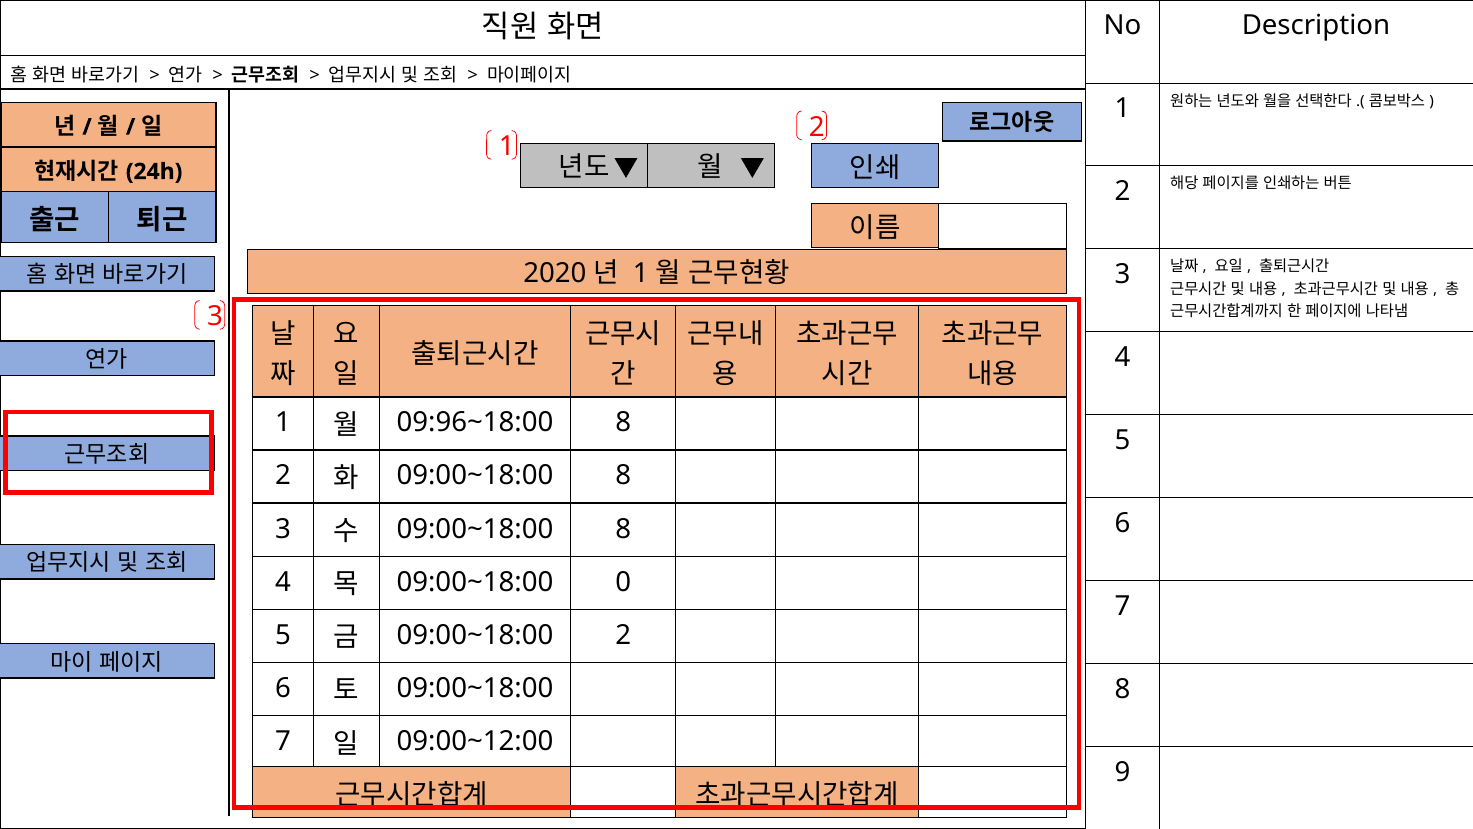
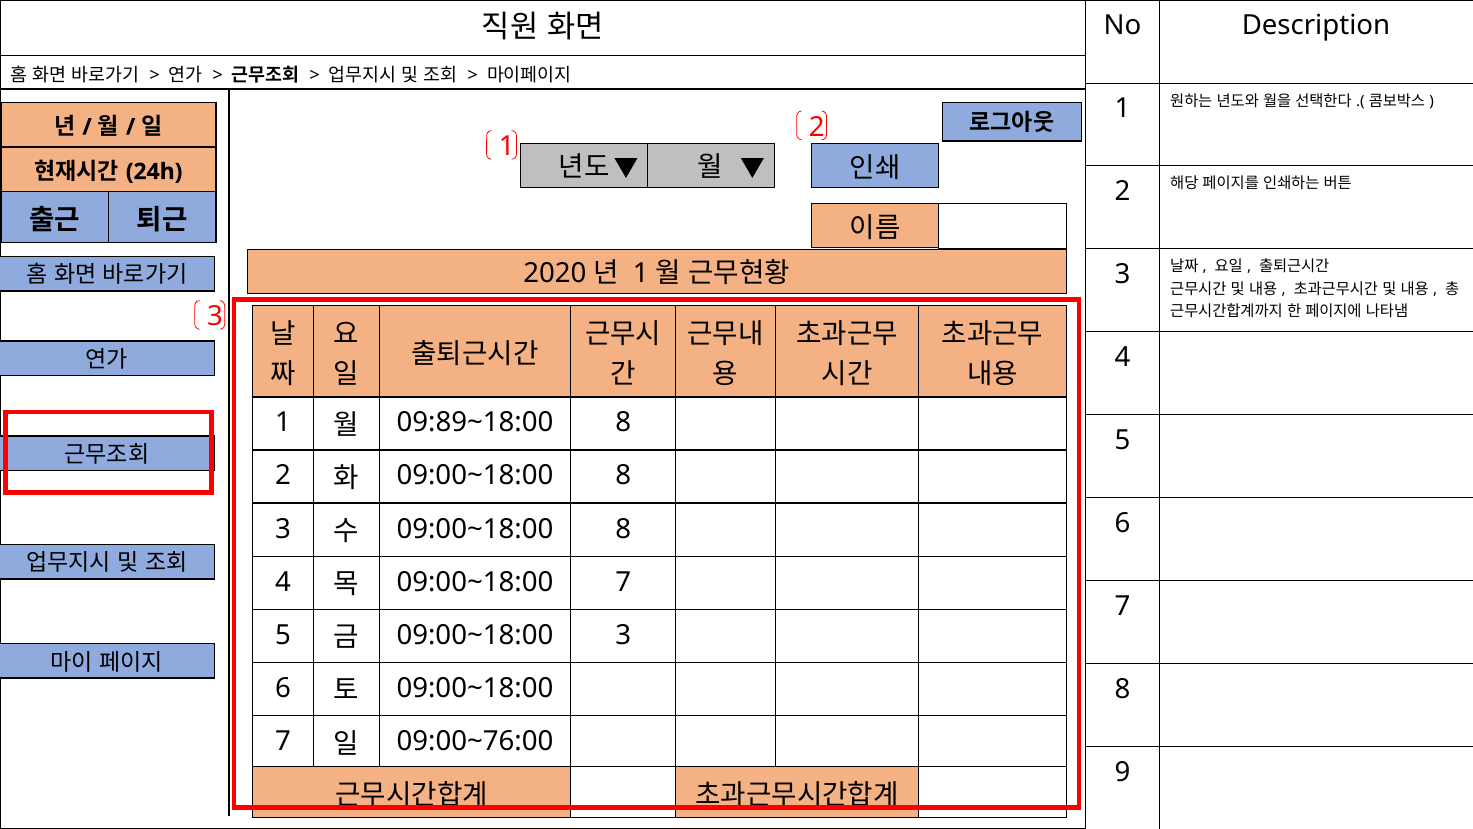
09:96~18:00: 09:96~18:00 -> 09:89~18:00 (475, 423)
0: 0 -> 7 (623, 582)
09:00~18:00 2: 2 -> 3 (623, 635)
09:00~12:00: 09:00~12:00 -> 09:00~76:00 (475, 741)
